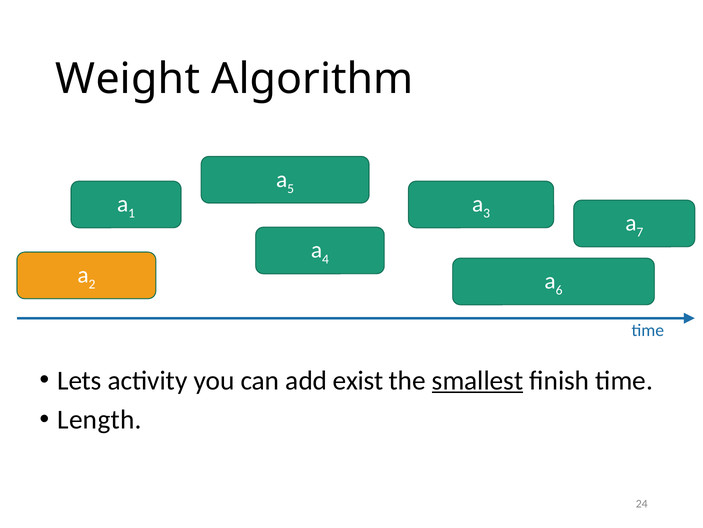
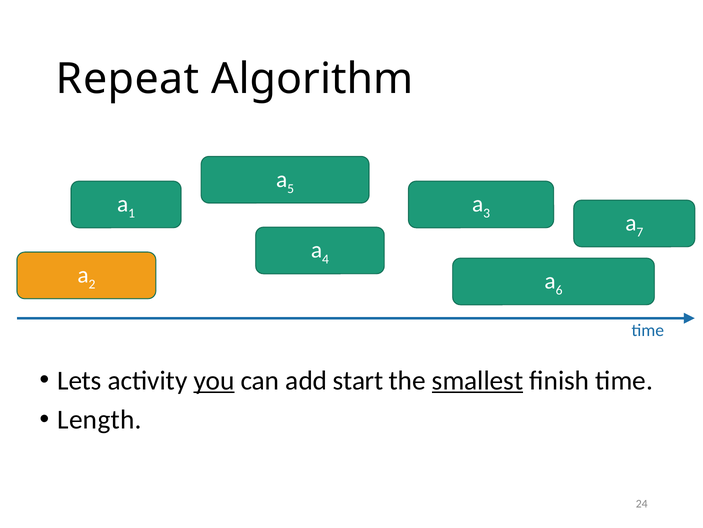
Weight: Weight -> Repeat (128, 79)
you underline: none -> present (214, 380)
exist: exist -> start (358, 380)
